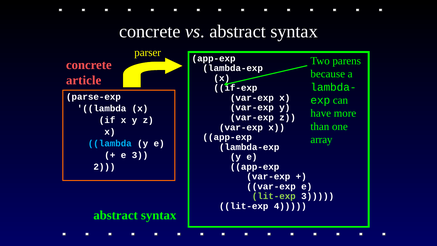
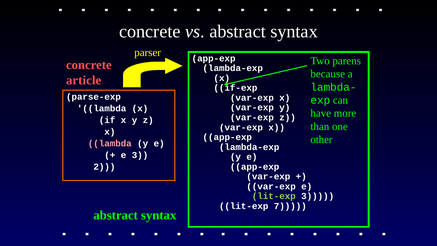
array: array -> other (321, 139)
lambda colour: light blue -> pink (110, 143)
4: 4 -> 7 (290, 206)
